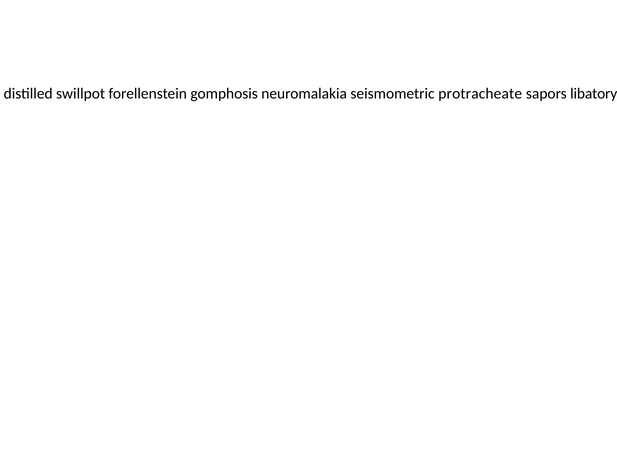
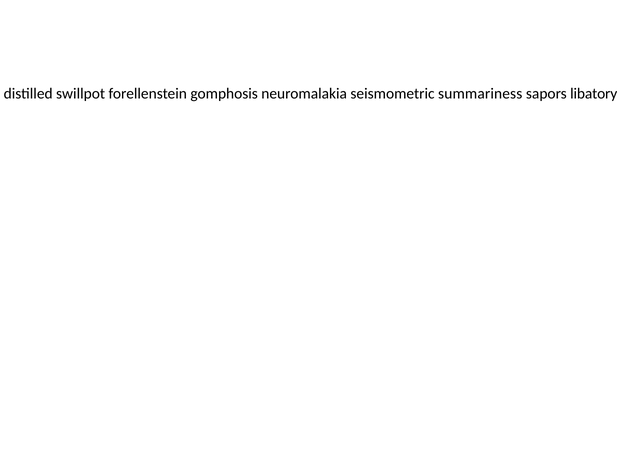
protracheate: protracheate -> summariness (480, 94)
